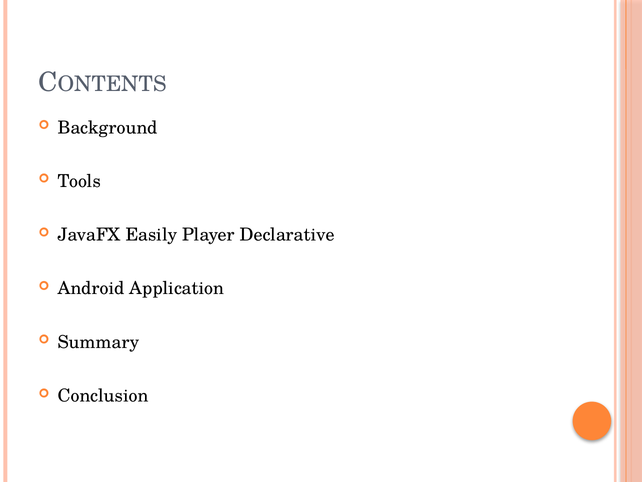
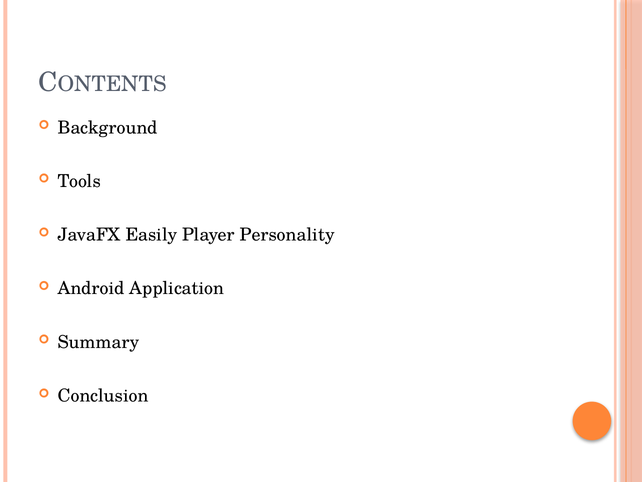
Declarative: Declarative -> Personality (287, 235)
